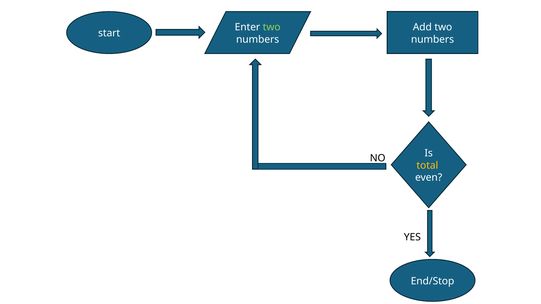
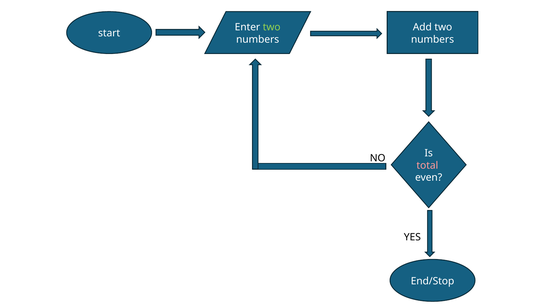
total colour: yellow -> pink (427, 166)
